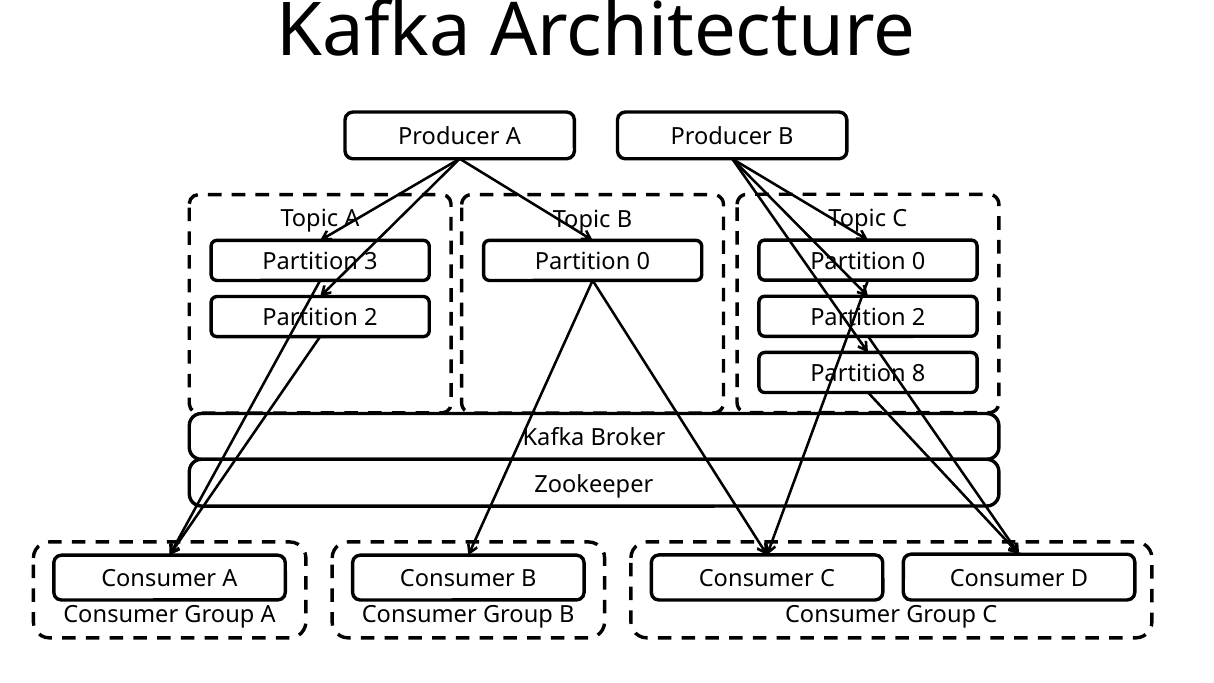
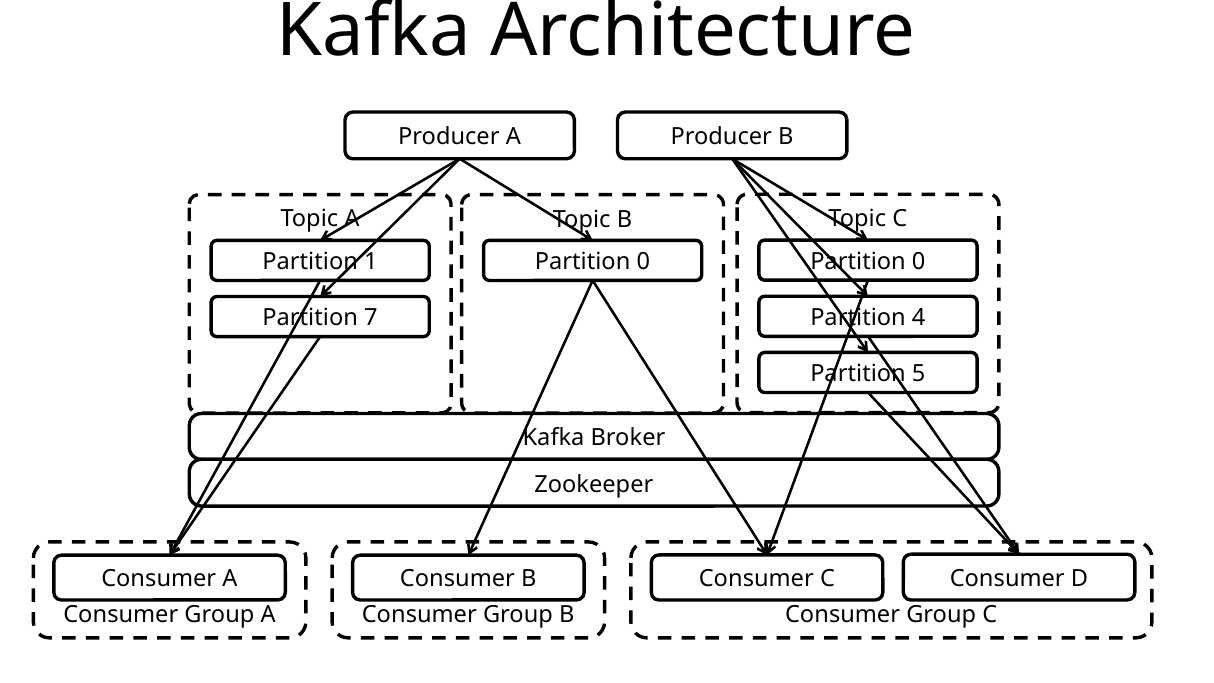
3: 3 -> 1 (371, 262)
2: 2 -> 4 (919, 318)
2: 2 -> 7 (371, 318)
8: 8 -> 5 (919, 374)
